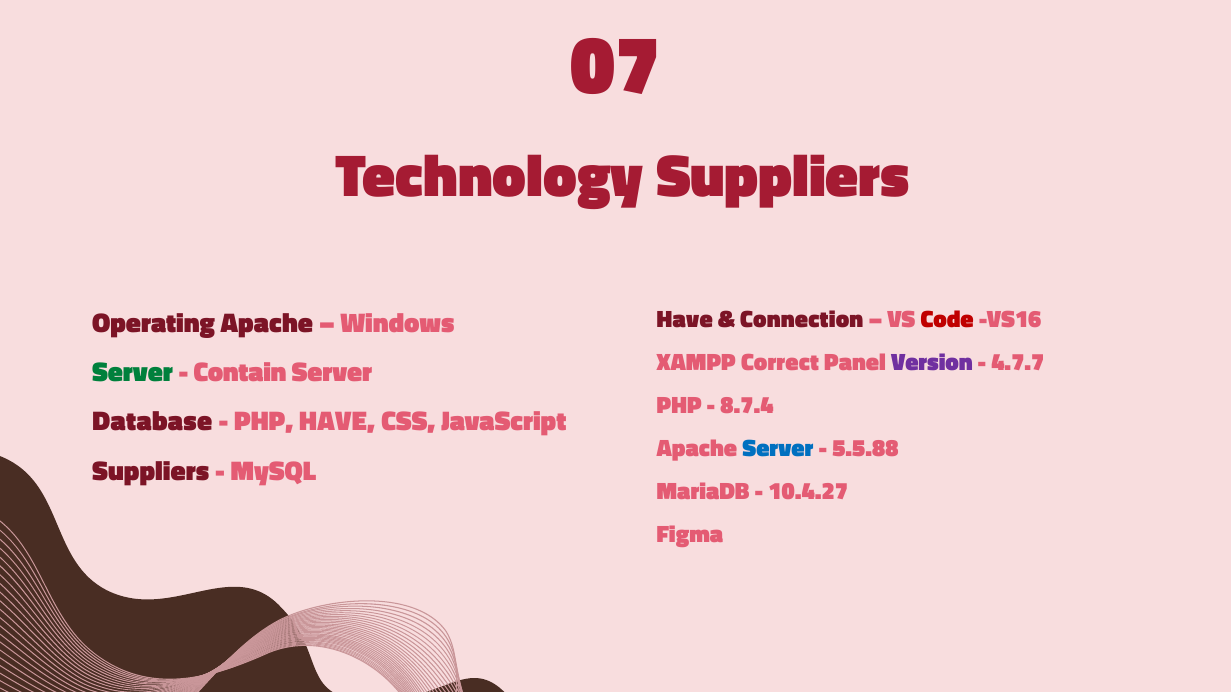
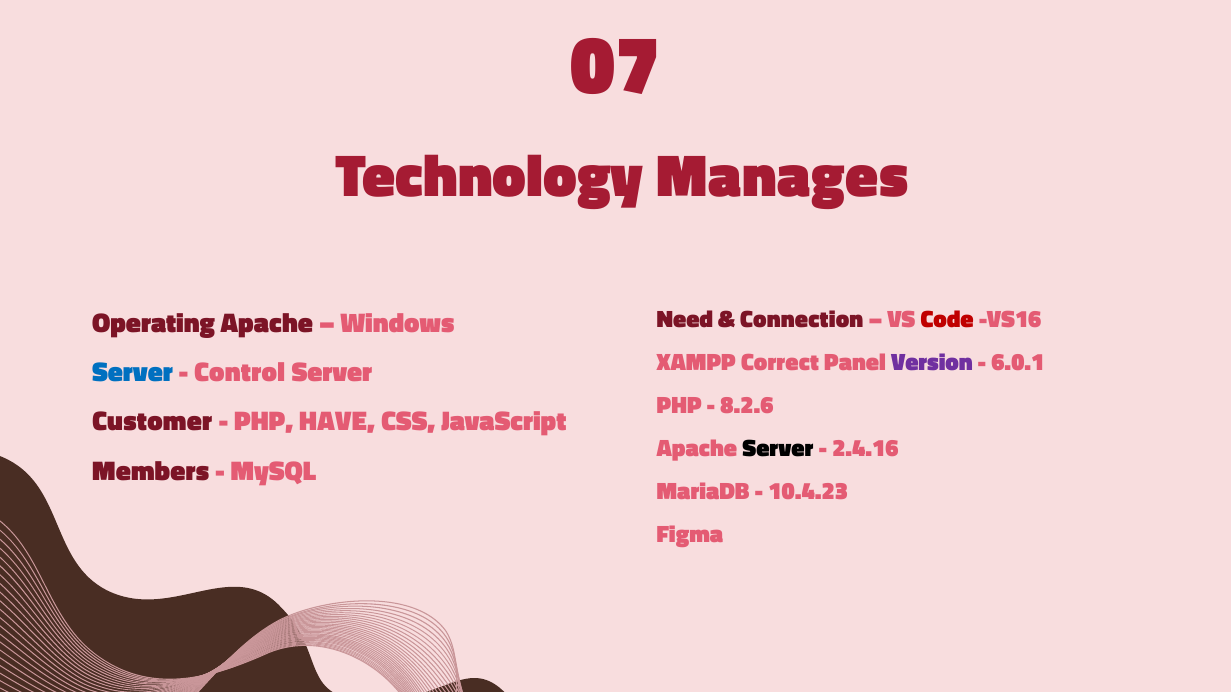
Technology Suppliers: Suppliers -> Manages (782, 176)
Have: Have -> Need (685, 320)
4.7.7: 4.7.7 -> 6.0.1 (1018, 363)
Server colour: green -> blue (133, 373)
Contain: Contain -> Control (240, 373)
8.7.4: 8.7.4 -> 8.2.6 (747, 406)
Database: Database -> Customer (152, 422)
Server colour: blue -> black (778, 449)
5.5.88: 5.5.88 -> 2.4.16 (865, 449)
Suppliers: Suppliers -> Members (151, 471)
10.4.27: 10.4.27 -> 10.4.23 (808, 492)
